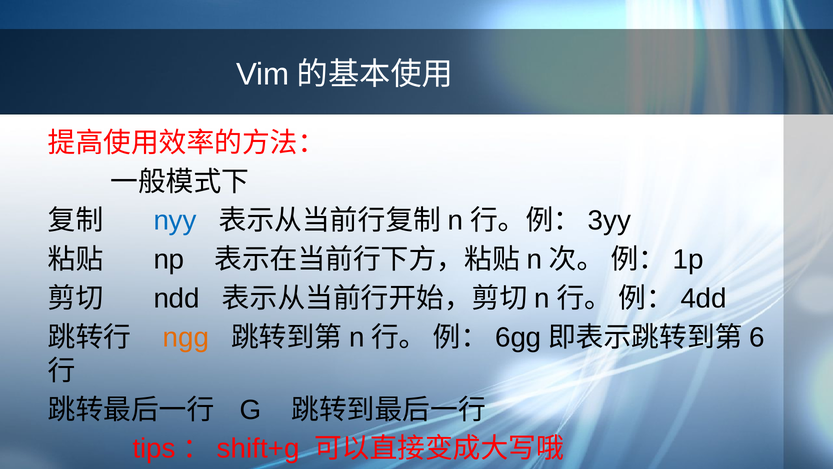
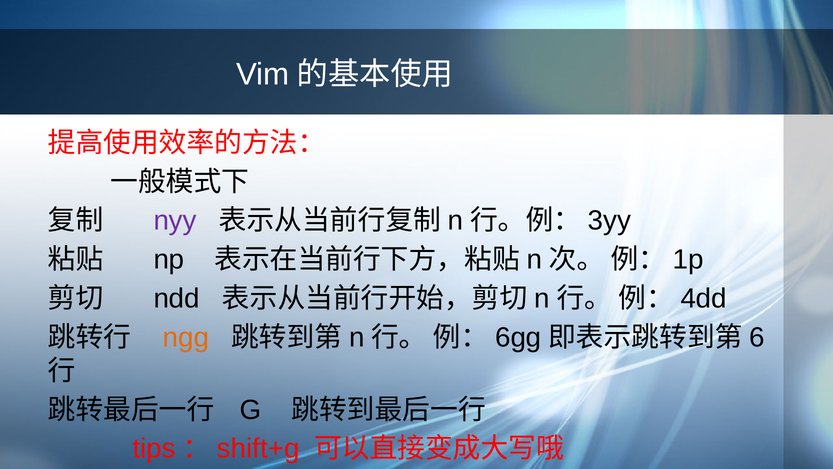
nyy colour: blue -> purple (175, 221)
